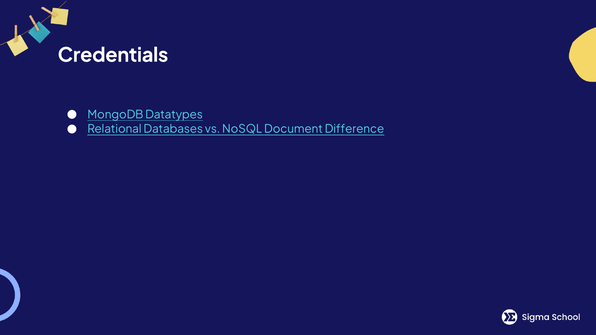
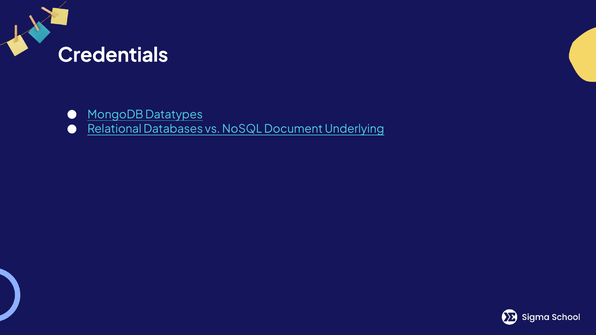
Difference: Difference -> Underlying (354, 129)
